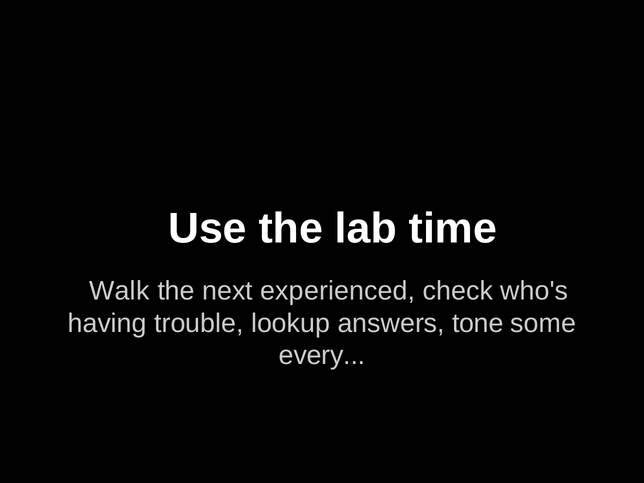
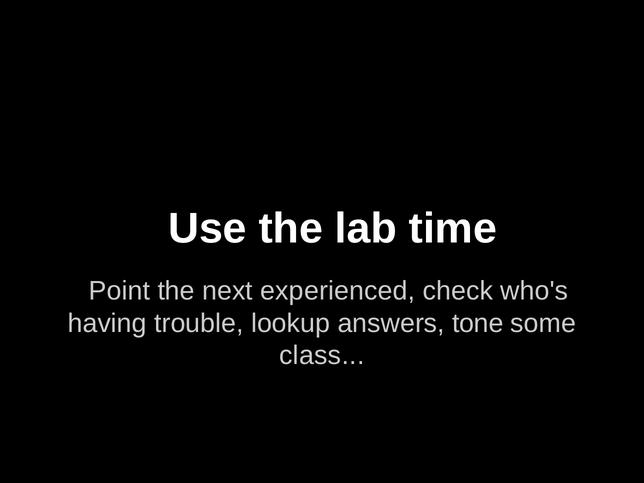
Walk: Walk -> Point (119, 291)
every: every -> class (322, 356)
